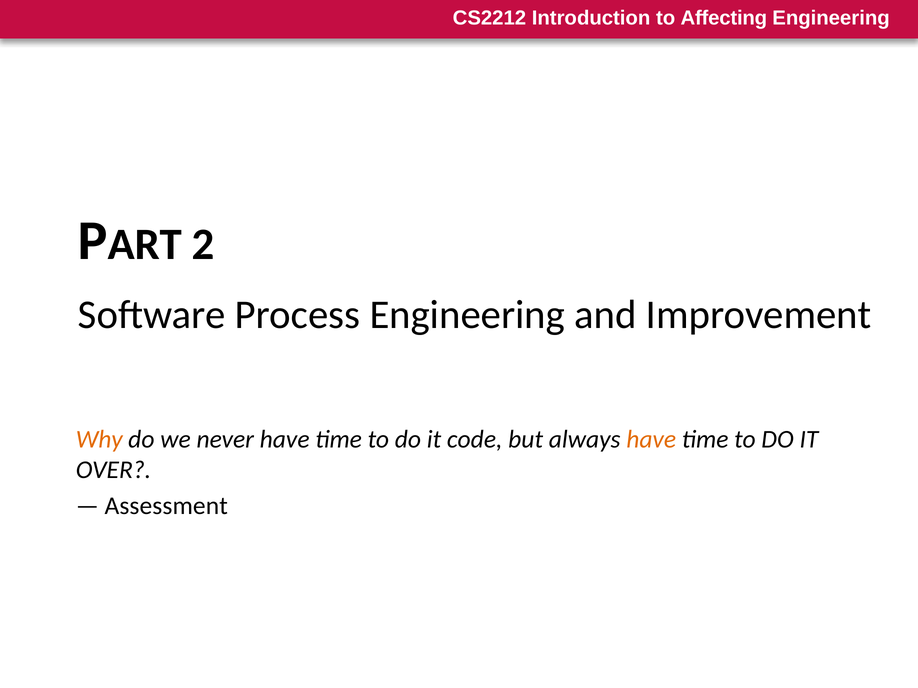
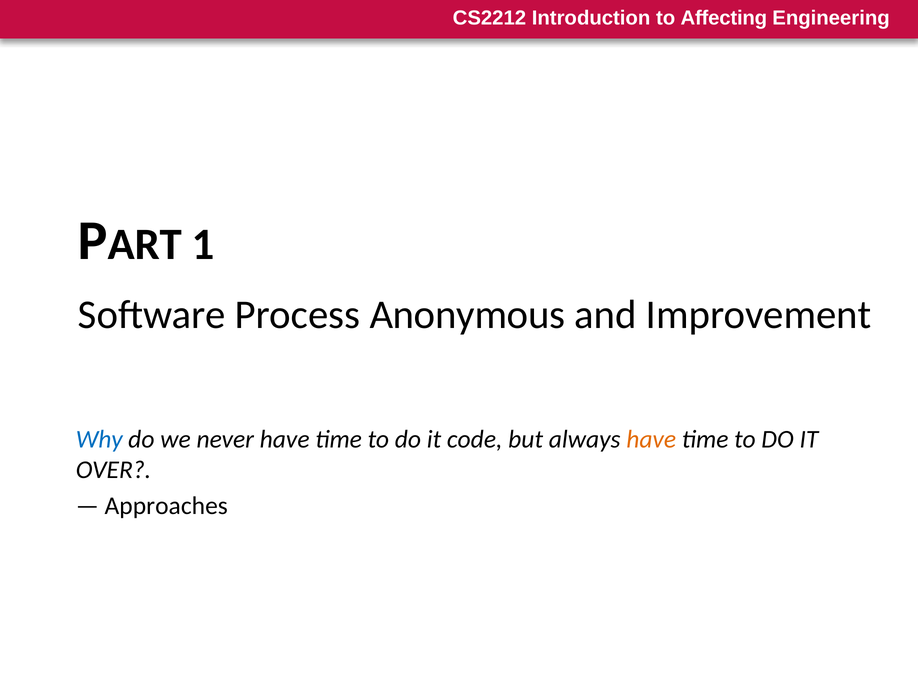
2: 2 -> 1 (203, 245)
Process Engineering: Engineering -> Anonymous (467, 315)
Why colour: orange -> blue (99, 440)
Assessment: Assessment -> Approaches (166, 506)
